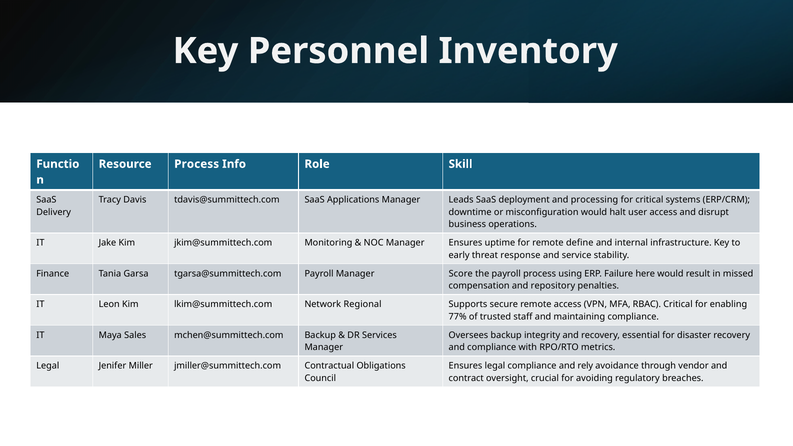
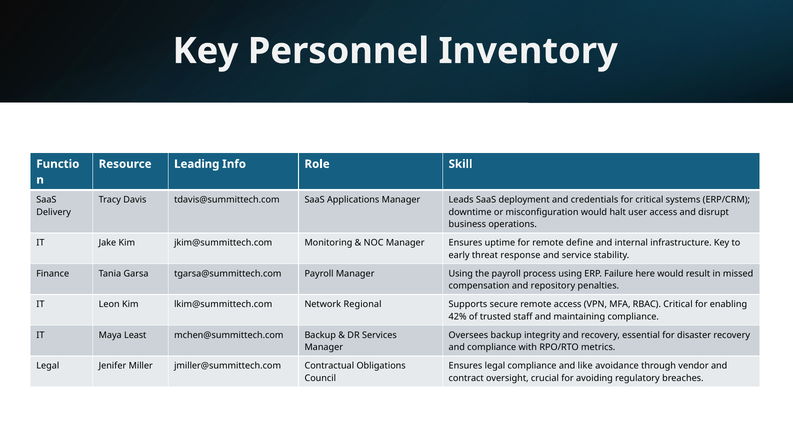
Resource Process: Process -> Leading (197, 164)
processing: processing -> credentials (595, 200)
Manager Score: Score -> Using (461, 274)
77%: 77% -> 42% (458, 317)
Sales: Sales -> Least (135, 335)
rely: rely -> like (585, 366)
